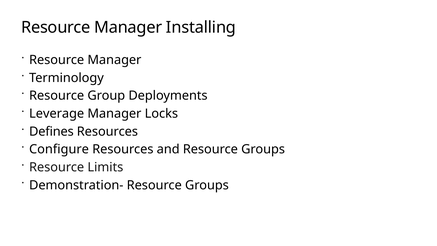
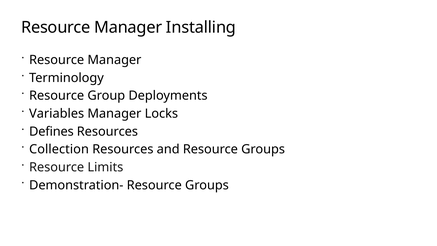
Leverage: Leverage -> Variables (57, 114)
Configure: Configure -> Collection (59, 149)
